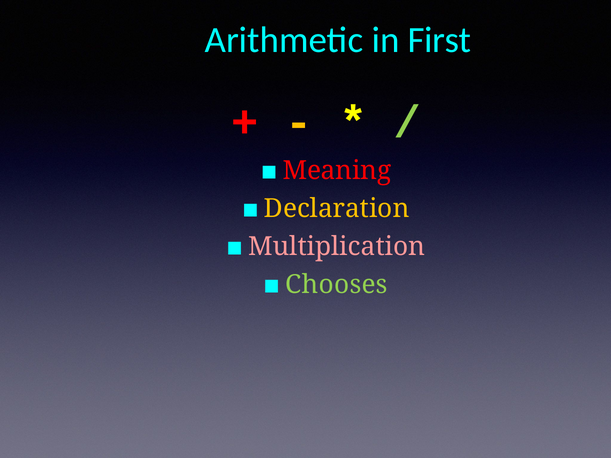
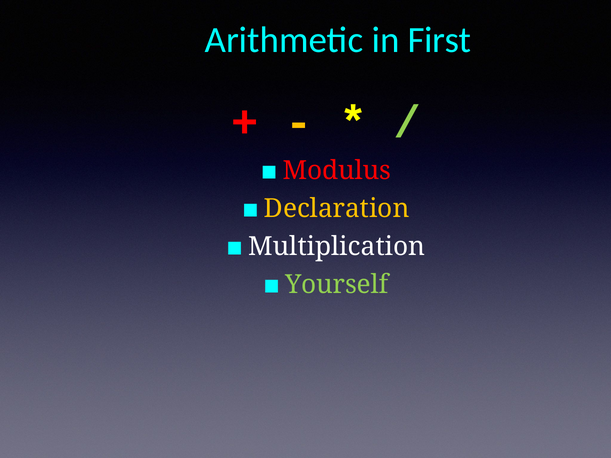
Meaning: Meaning -> Modulus (337, 171)
Multiplication colour: pink -> white (337, 247)
Chooses: Chooses -> Yourself (337, 285)
